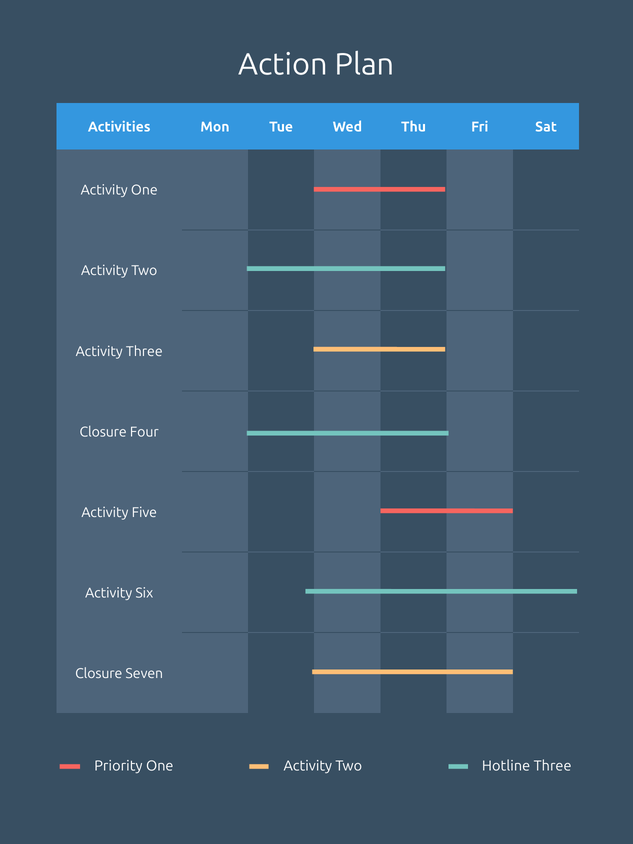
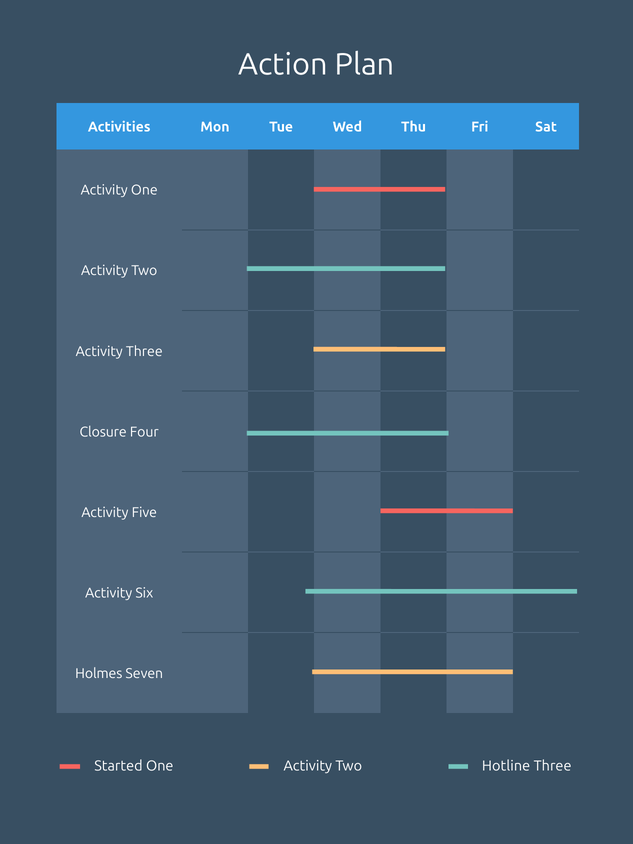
Closure: Closure -> Holmes (99, 674)
Priority: Priority -> Started (118, 766)
